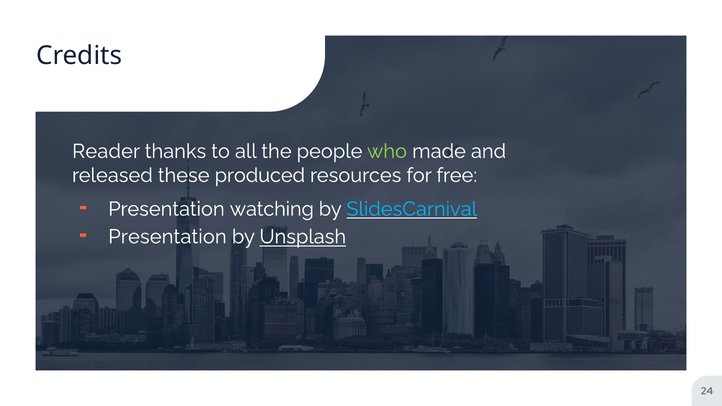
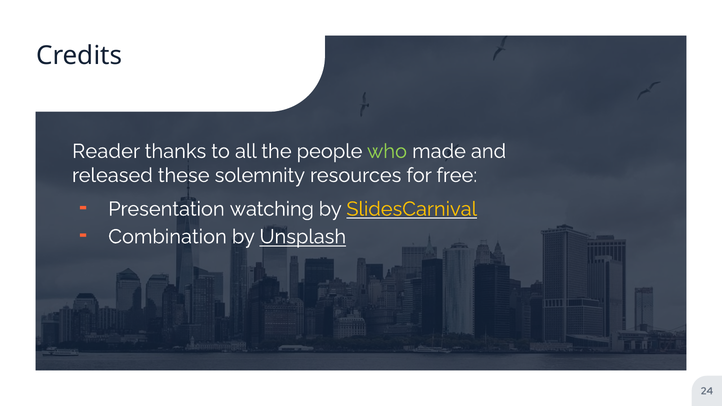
produced: produced -> solemnity (260, 175)
SlidesCarnival colour: light blue -> yellow (412, 209)
Presentation: Presentation -> Combination (167, 237)
